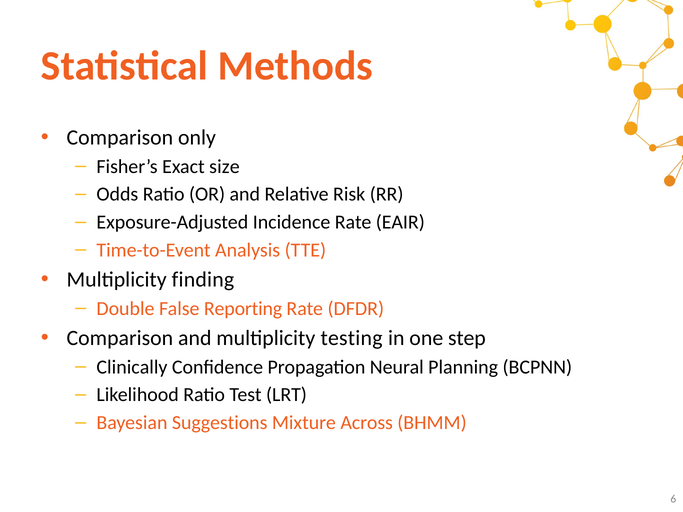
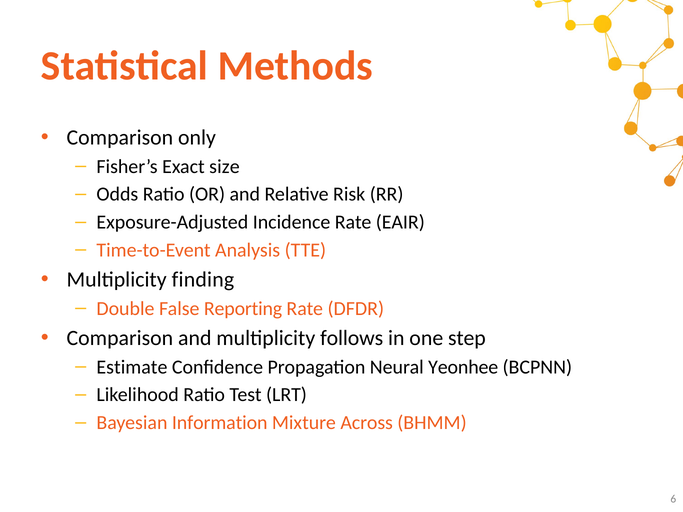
testing: testing -> follows (352, 338)
Clinically: Clinically -> Estimate (132, 367)
Planning: Planning -> Yeonhee (463, 367)
Suggestions: Suggestions -> Information (220, 423)
